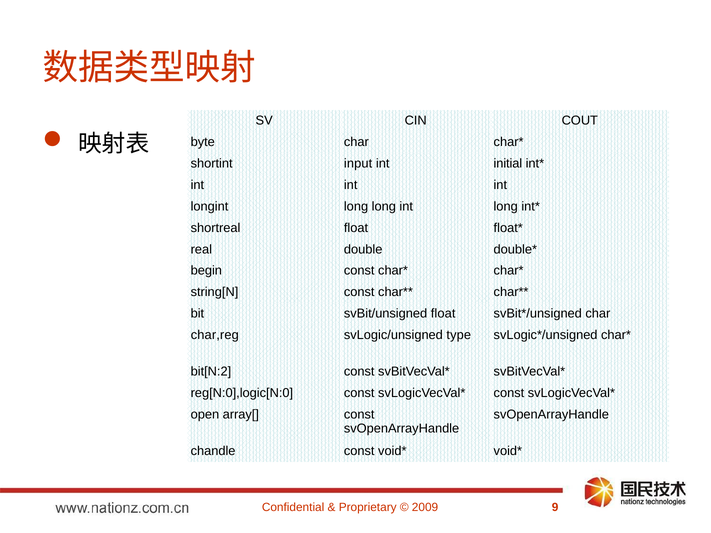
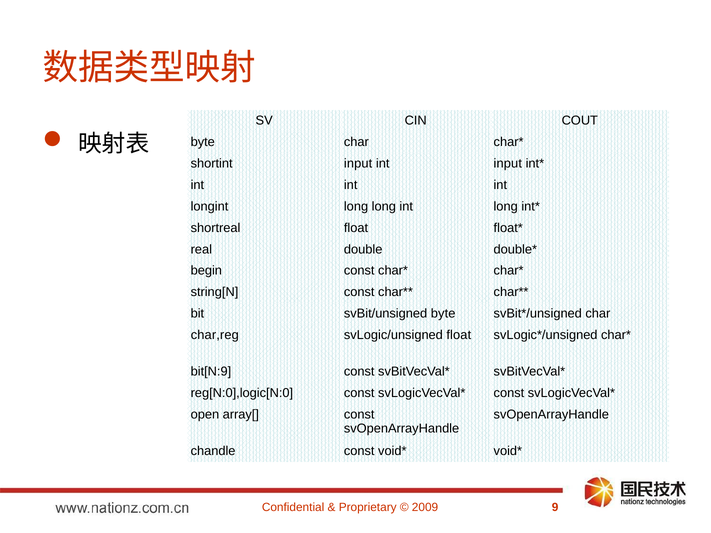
int initial: initial -> input (508, 164)
svBit/unsigned float: float -> byte (443, 314)
svLogic/unsigned type: type -> float (459, 335)
bit[N:2: bit[N:2 -> bit[N:9 (211, 372)
